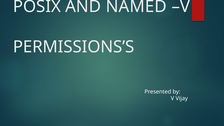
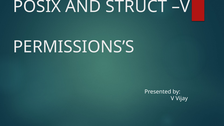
NAMED: NAMED -> STRUCT (136, 7)
